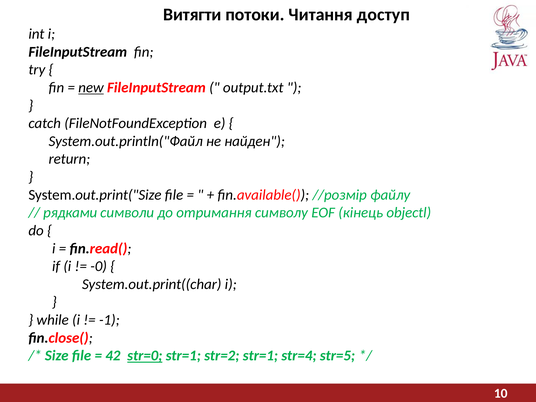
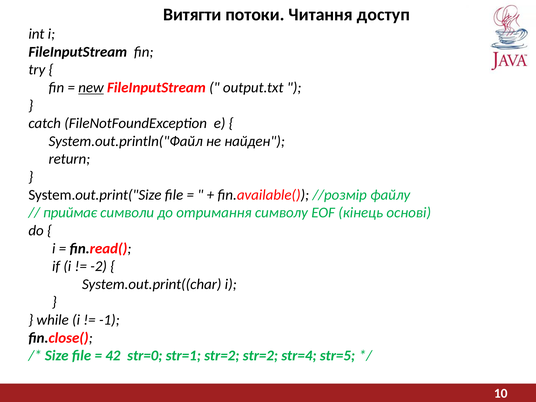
рядками: рядками -> приймає (70, 213)
objectl: objectl -> основі (409, 213)
-0: -0 -> -2 (99, 266)
str=0 underline: present -> none (145, 356)
str=2 str=1: str=1 -> str=2 (260, 356)
